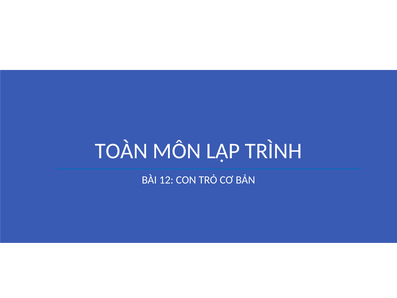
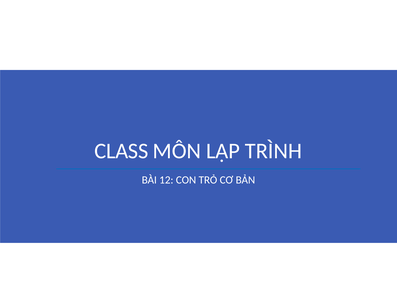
TOÀN: TOÀN -> CLASS (121, 151)
